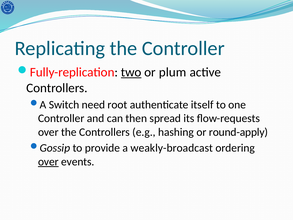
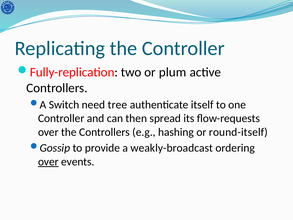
two underline: present -> none (131, 72)
root: root -> tree (117, 105)
round-apply: round-apply -> round-itself (238, 132)
